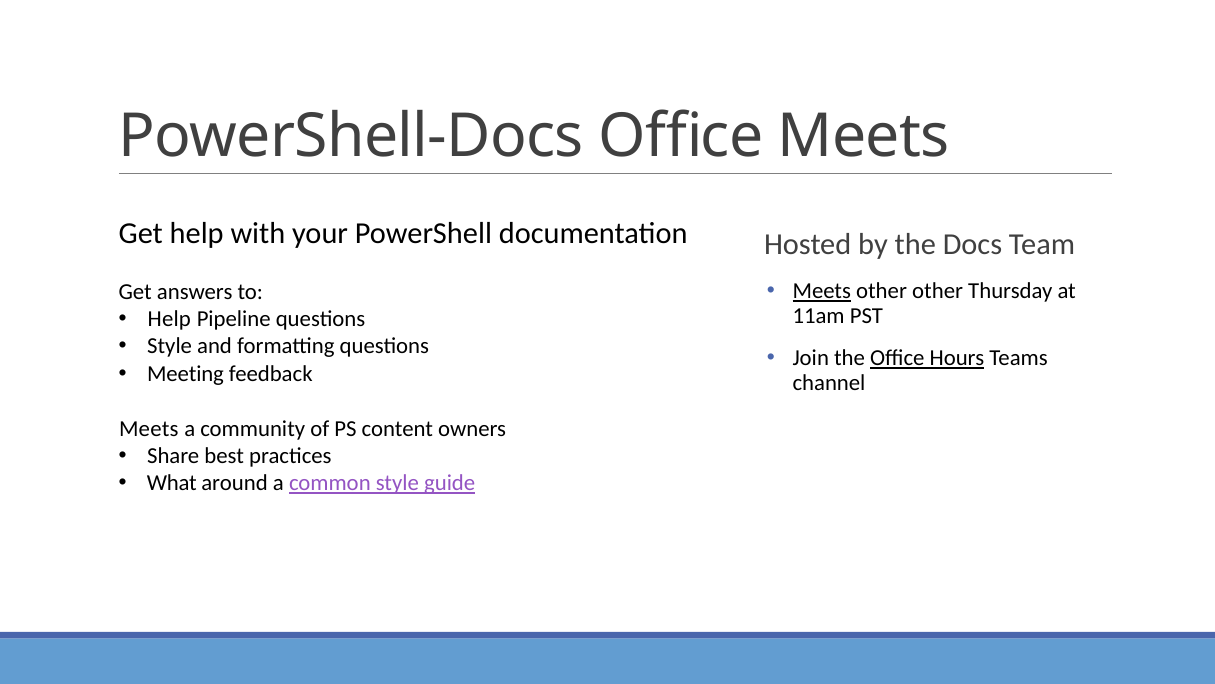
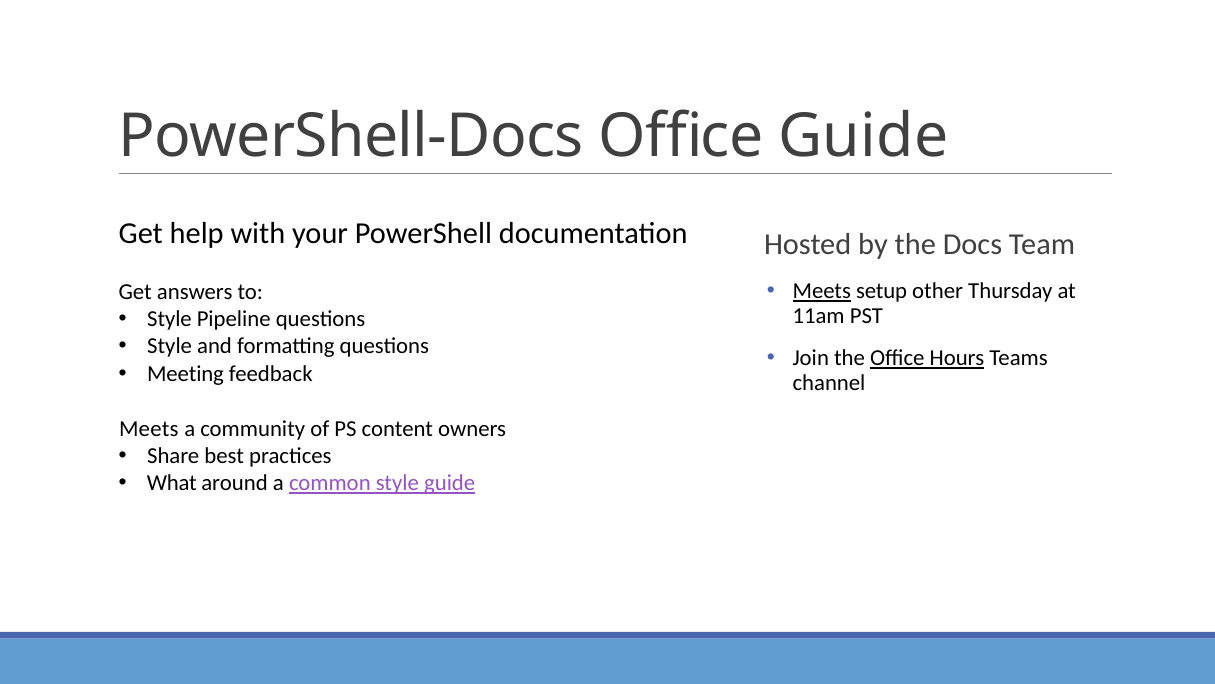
Office Meets: Meets -> Guide (863, 136)
Meets other: other -> setup (882, 291)
Help: Help -> Style (169, 319)
